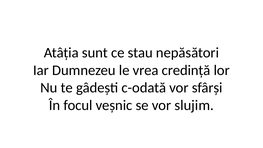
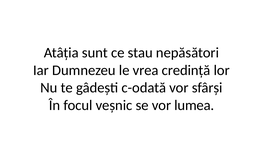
slujim: slujim -> lumea (194, 105)
